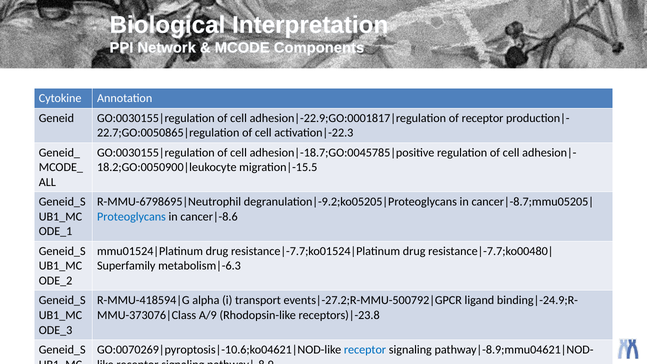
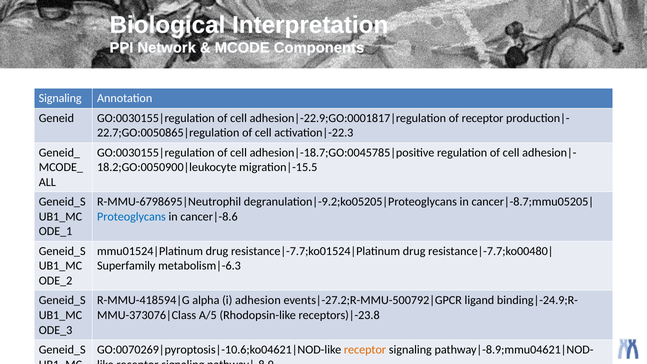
Cytokine: Cytokine -> Signaling (60, 98)
i transport: transport -> adhesion (258, 300)
A/9: A/9 -> A/5 (208, 315)
receptor colour: blue -> orange (365, 350)
